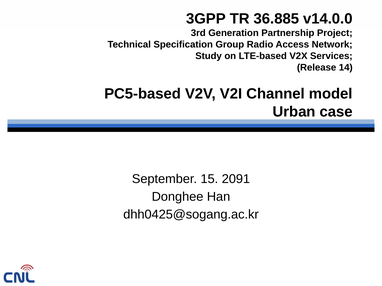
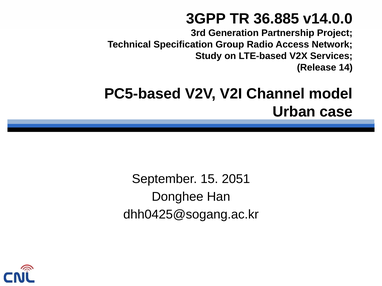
2091: 2091 -> 2051 (236, 179)
